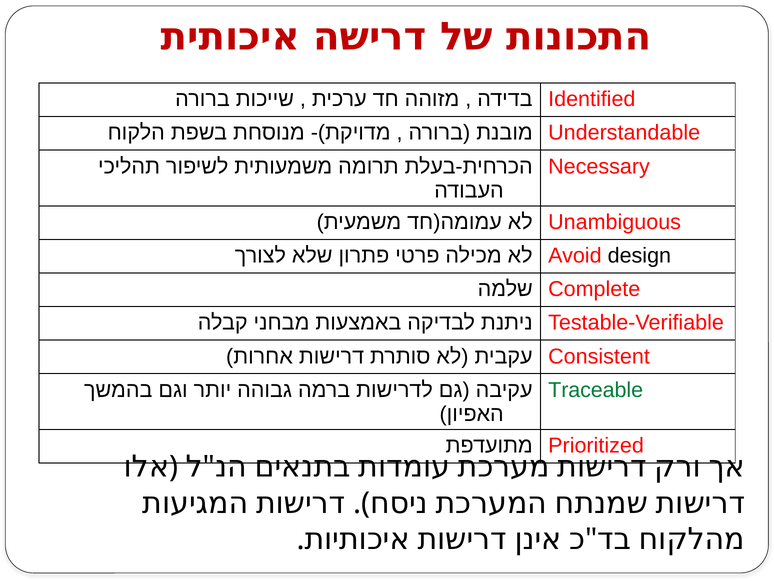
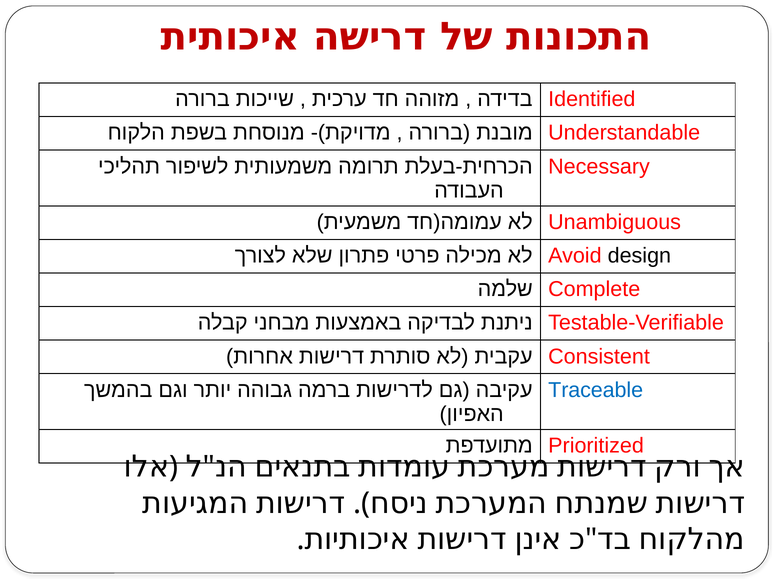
Traceable colour: green -> blue (596, 390)
